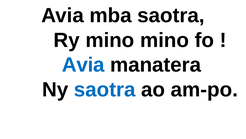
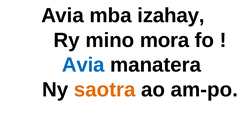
mba saotra: saotra -> izahay (171, 15)
mino mino: mino -> mora (165, 40)
saotra colour: blue -> orange (105, 89)
